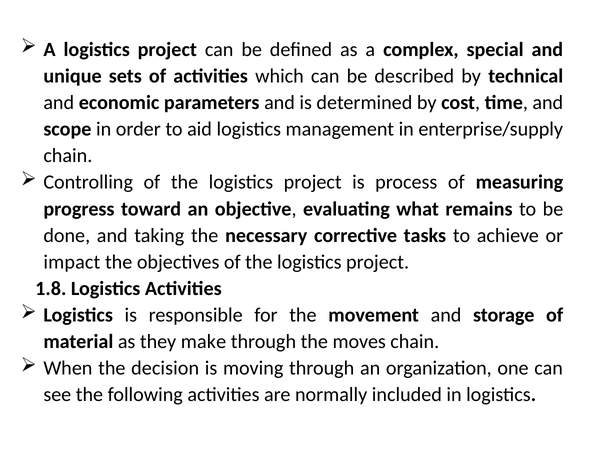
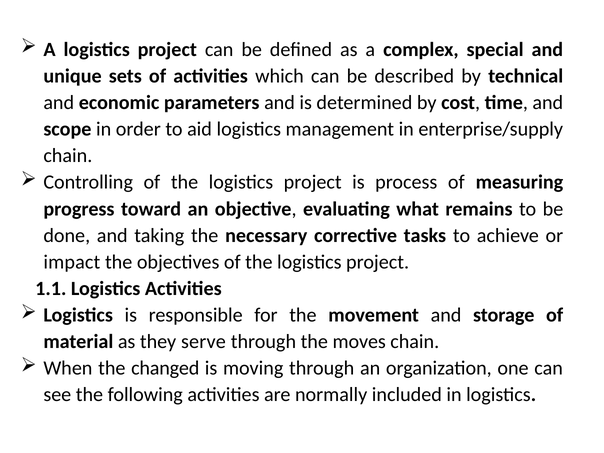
1.8: 1.8 -> 1.1 (51, 289)
make: make -> serve (203, 342)
decision: decision -> changed (165, 368)
